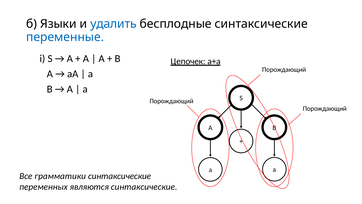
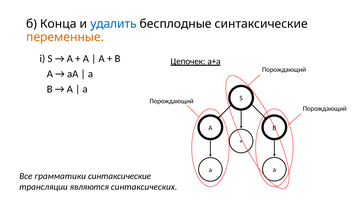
Языки: Языки -> Конца (58, 24)
переменные colour: blue -> orange (65, 37)
переменных: переменных -> трансляции (44, 187)
являются синтаксические: синтаксические -> синтаксических (144, 187)
